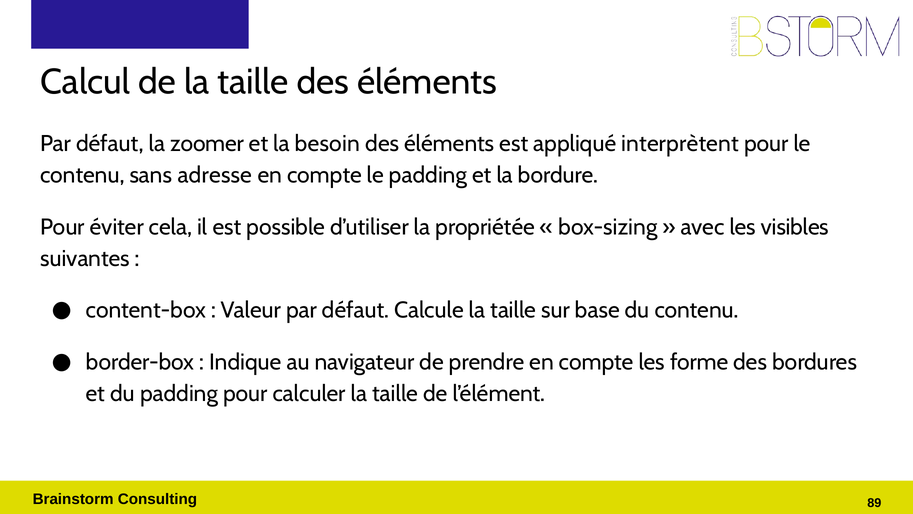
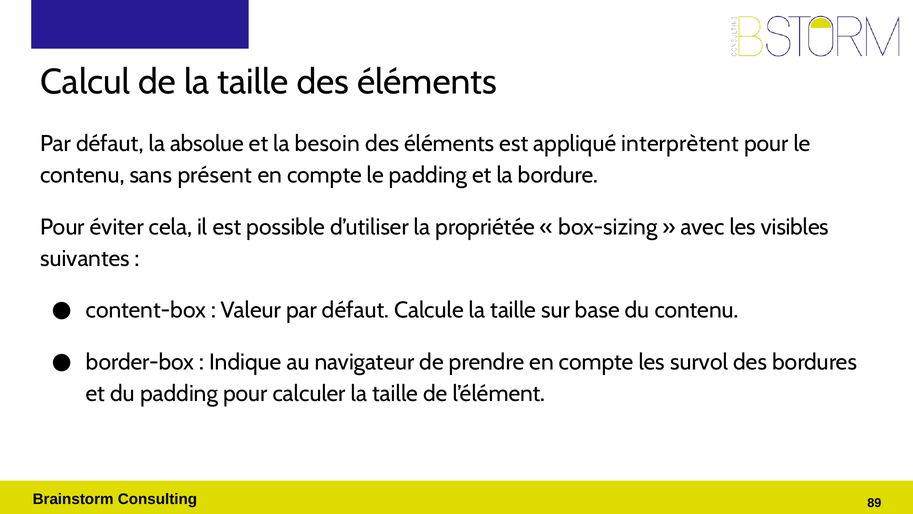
zoomer: zoomer -> absolue (207, 144)
adresse: adresse -> présent (215, 175)
forme: forme -> survol (699, 362)
